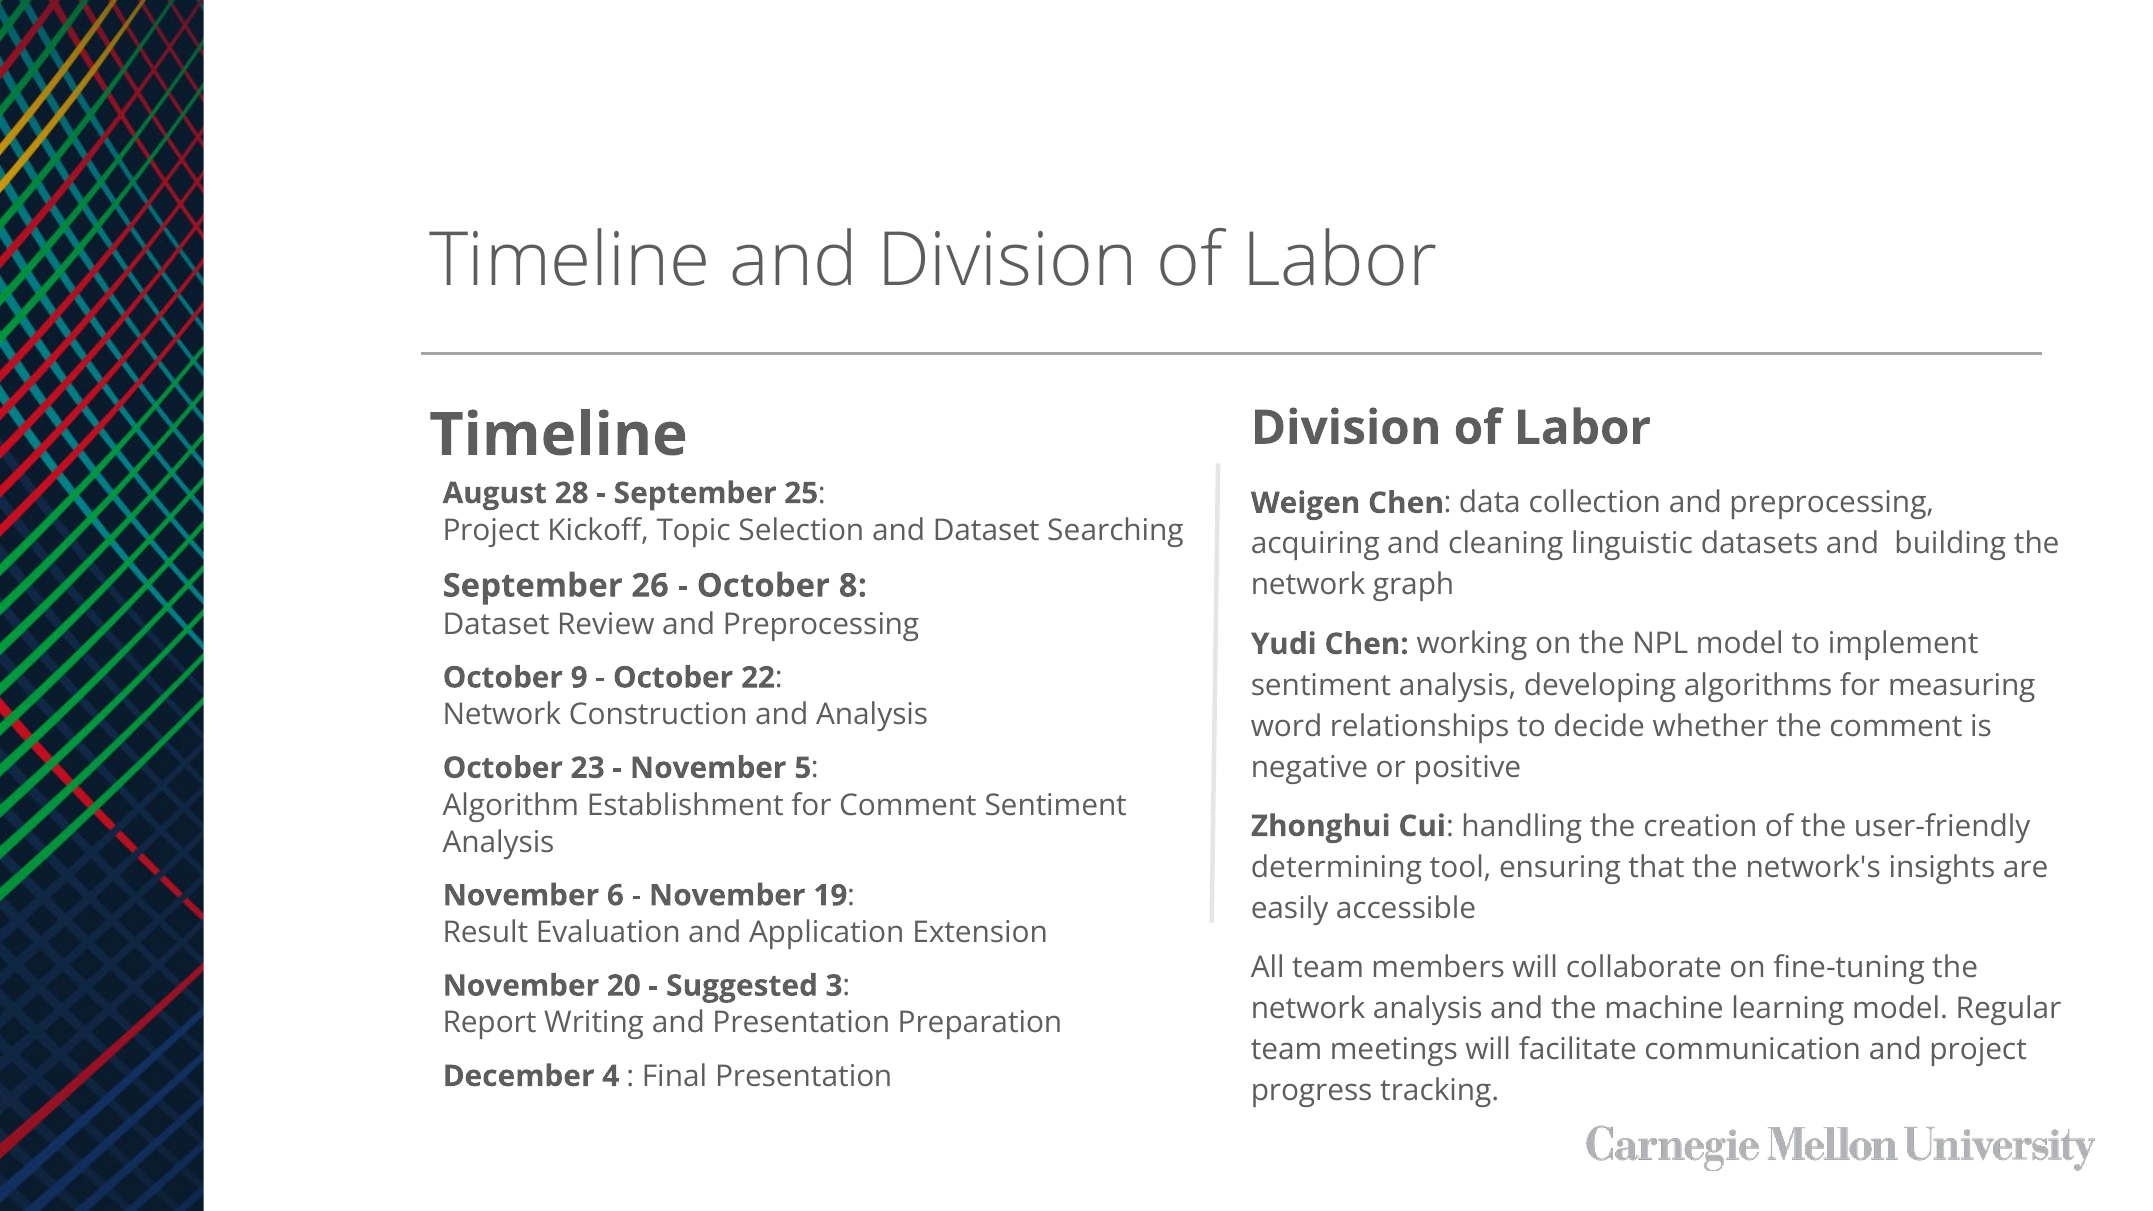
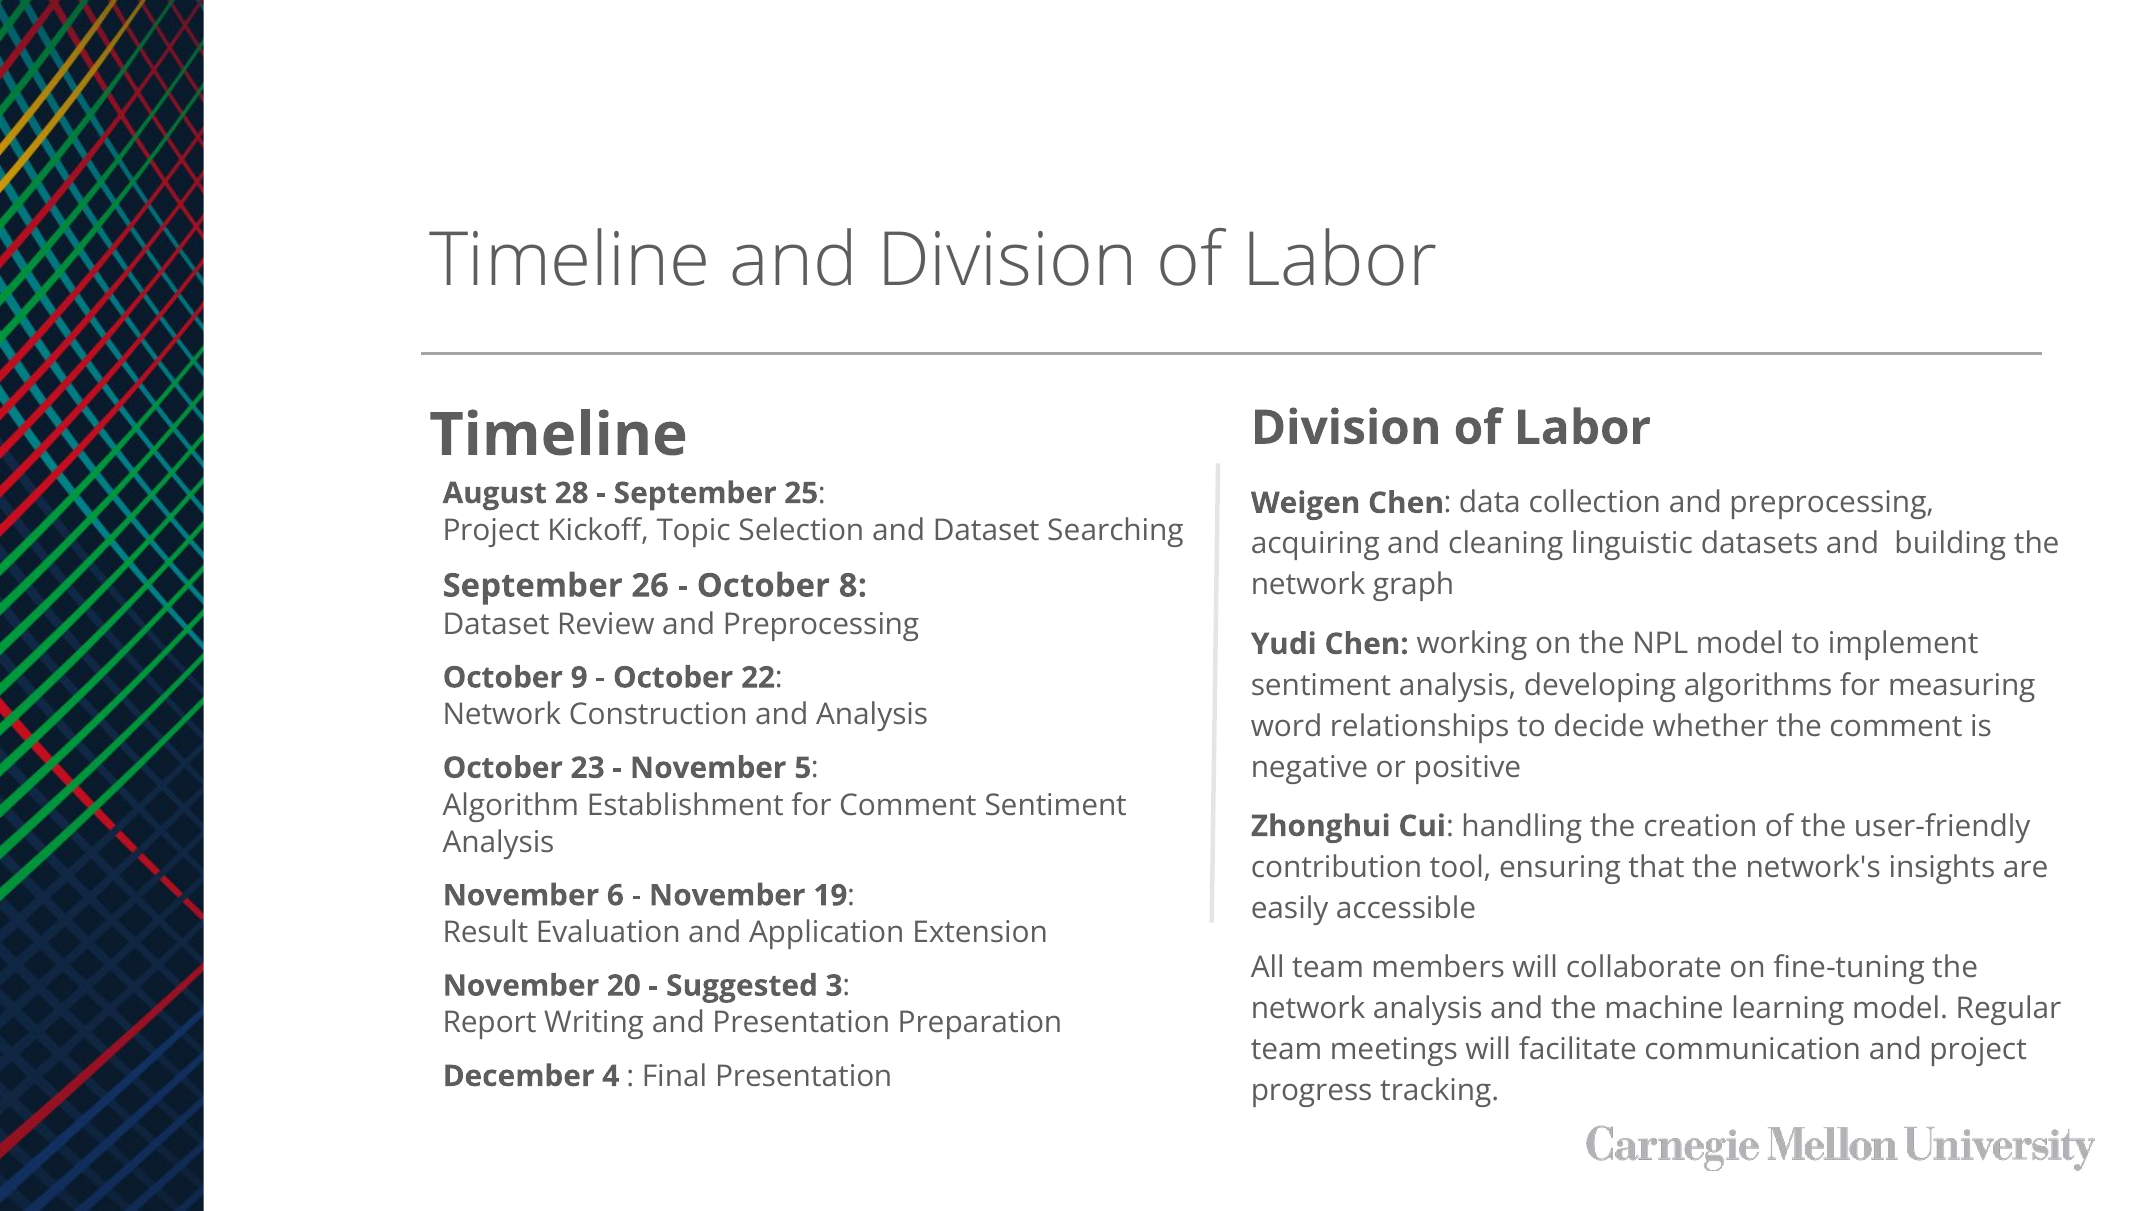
determining: determining -> contribution (1337, 867)
